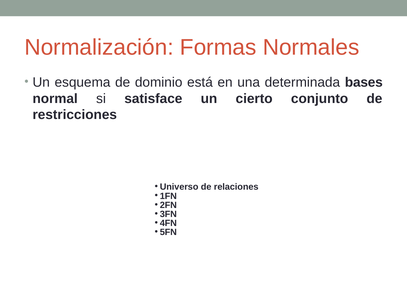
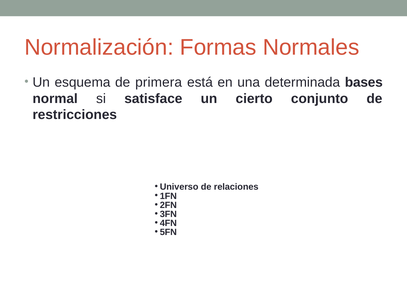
dominio: dominio -> primera (159, 82)
